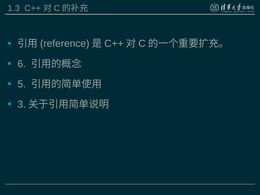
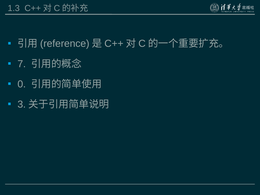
6: 6 -> 7 (22, 64)
5: 5 -> 0 (22, 84)
